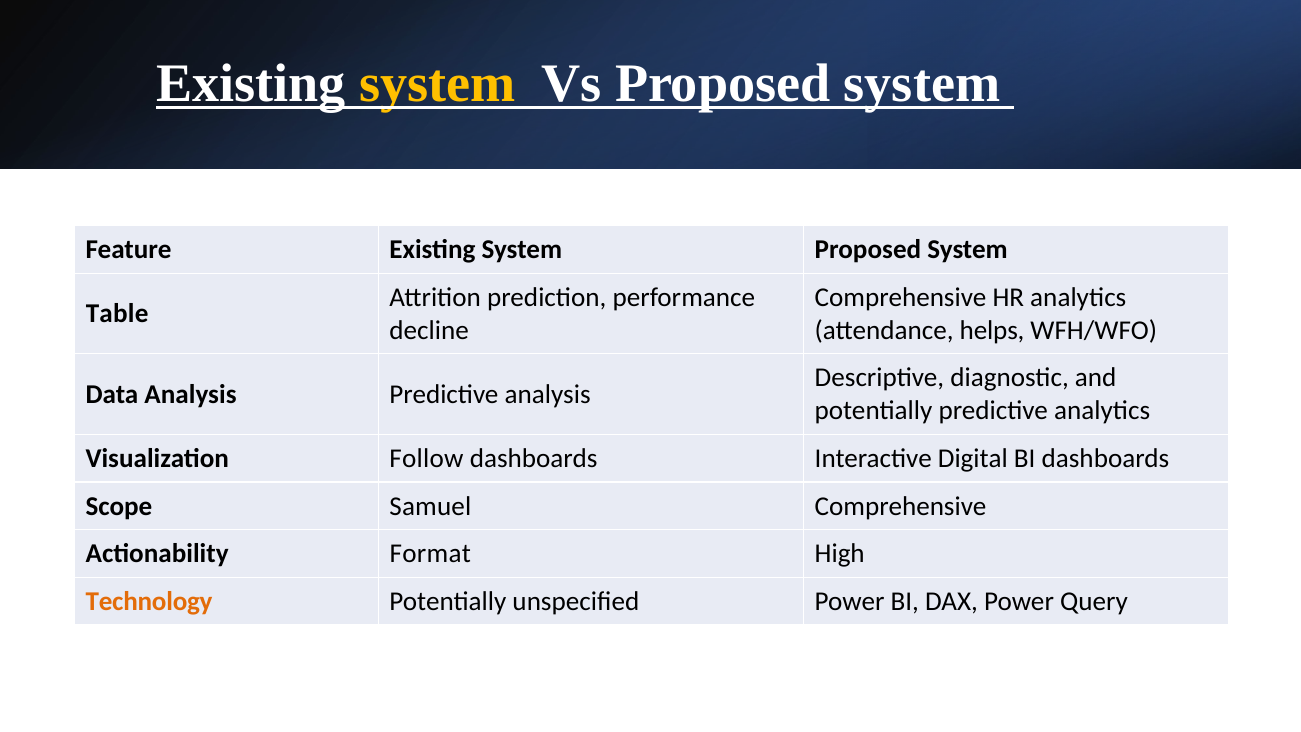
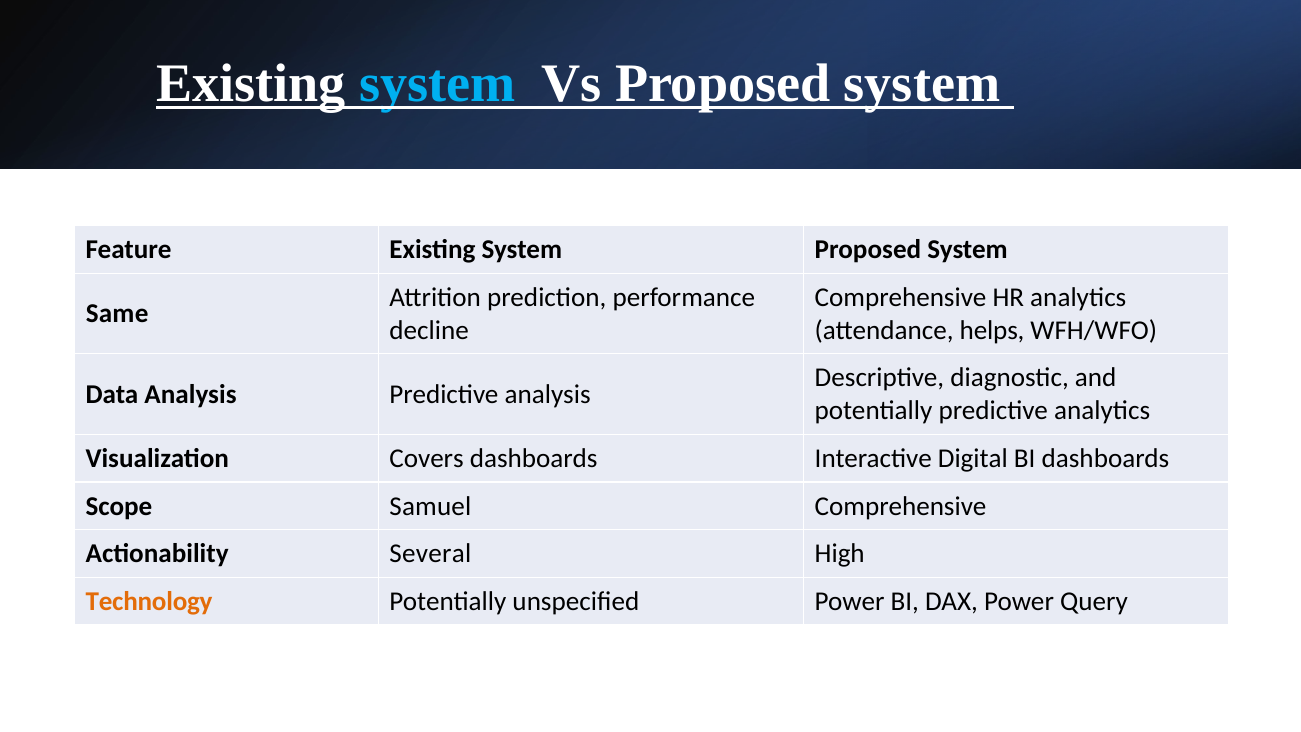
system colour: yellow -> light blue (437, 84)
Table: Table -> Same (117, 314)
Follow: Follow -> Covers (427, 458)
Format: Format -> Several (430, 554)
